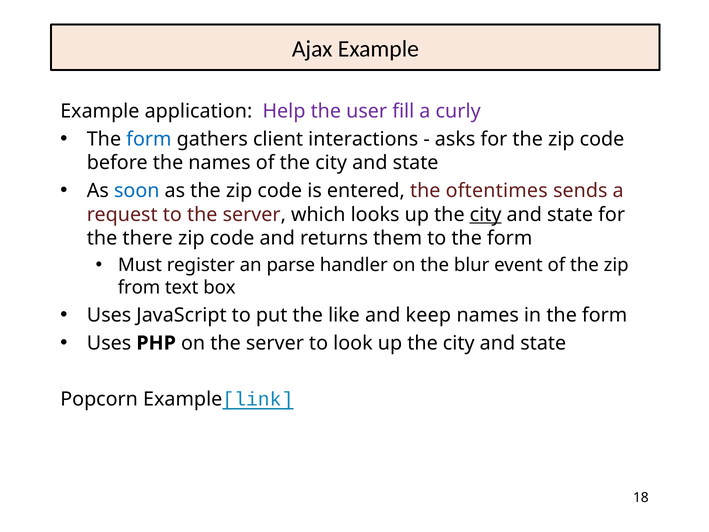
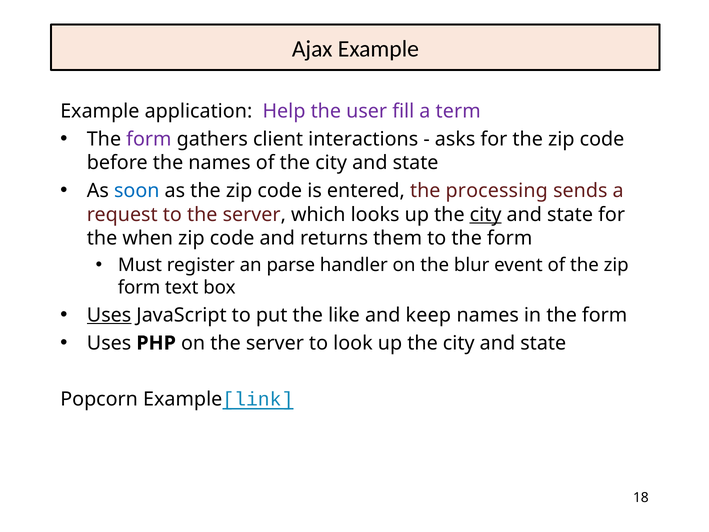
curly: curly -> term (458, 111)
form colour: blue -> purple (149, 139)
oftentimes: oftentimes -> processing (497, 191)
there: there -> when (148, 238)
from: from -> form (139, 288)
Uses underline: none -> present (109, 315)
